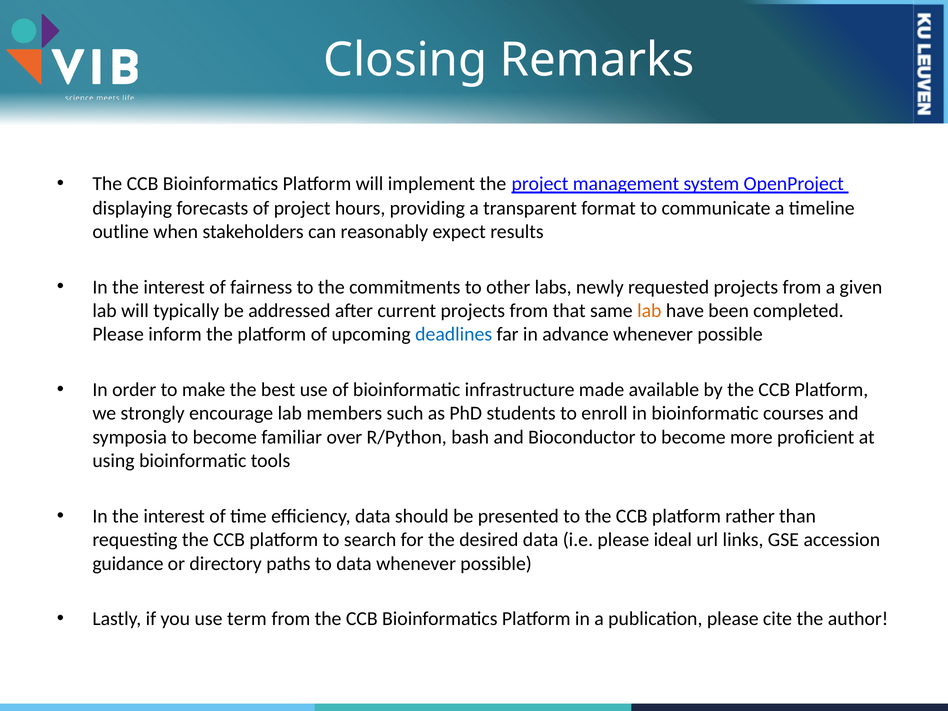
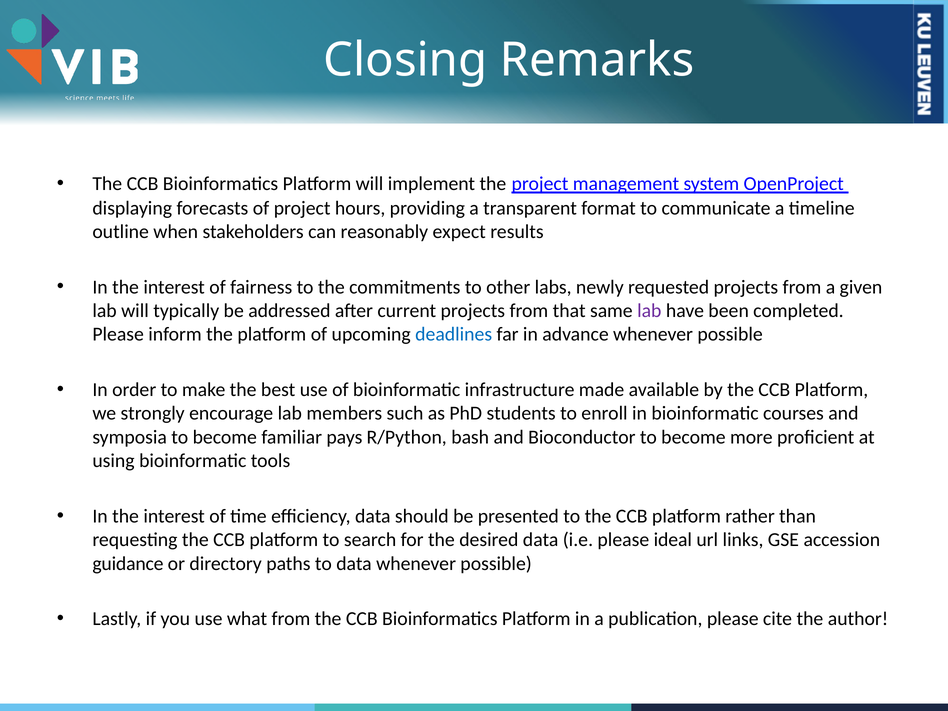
lab colour: orange -> purple (649, 311)
over: over -> pays (344, 437)
term: term -> what (247, 619)
